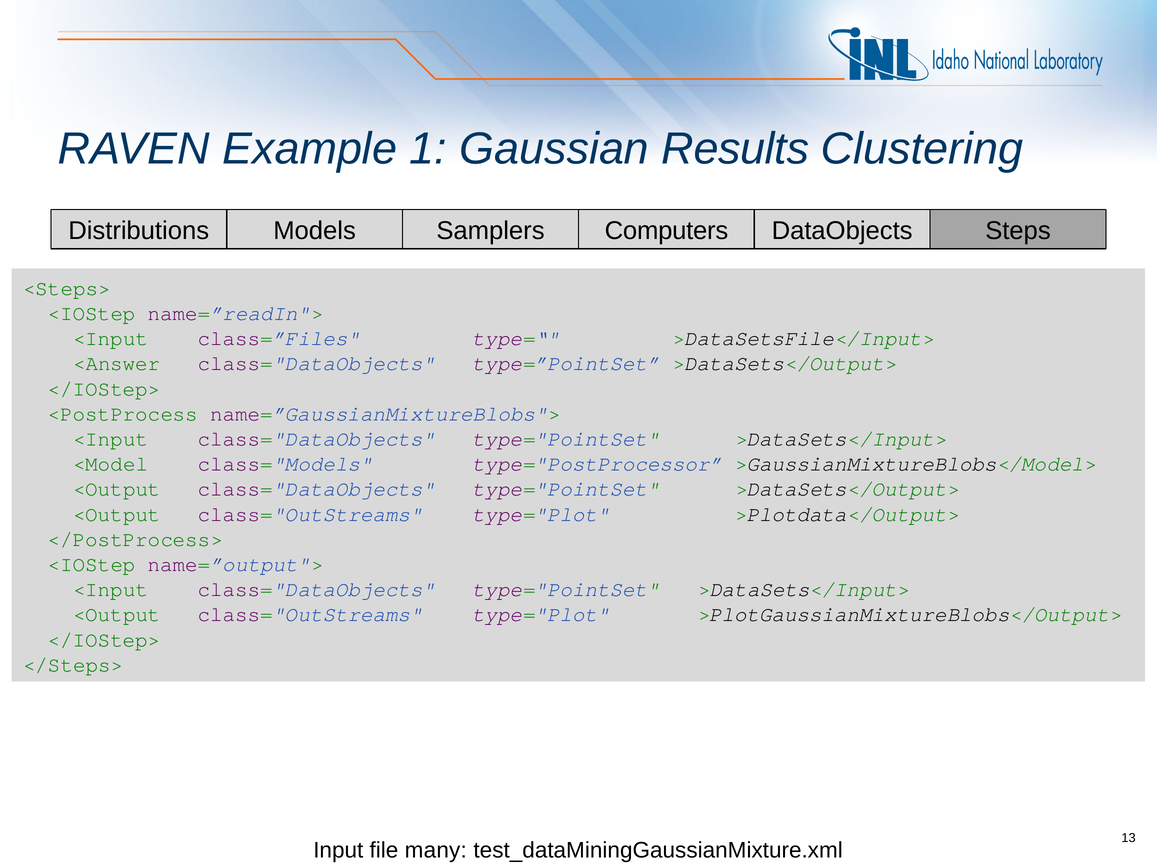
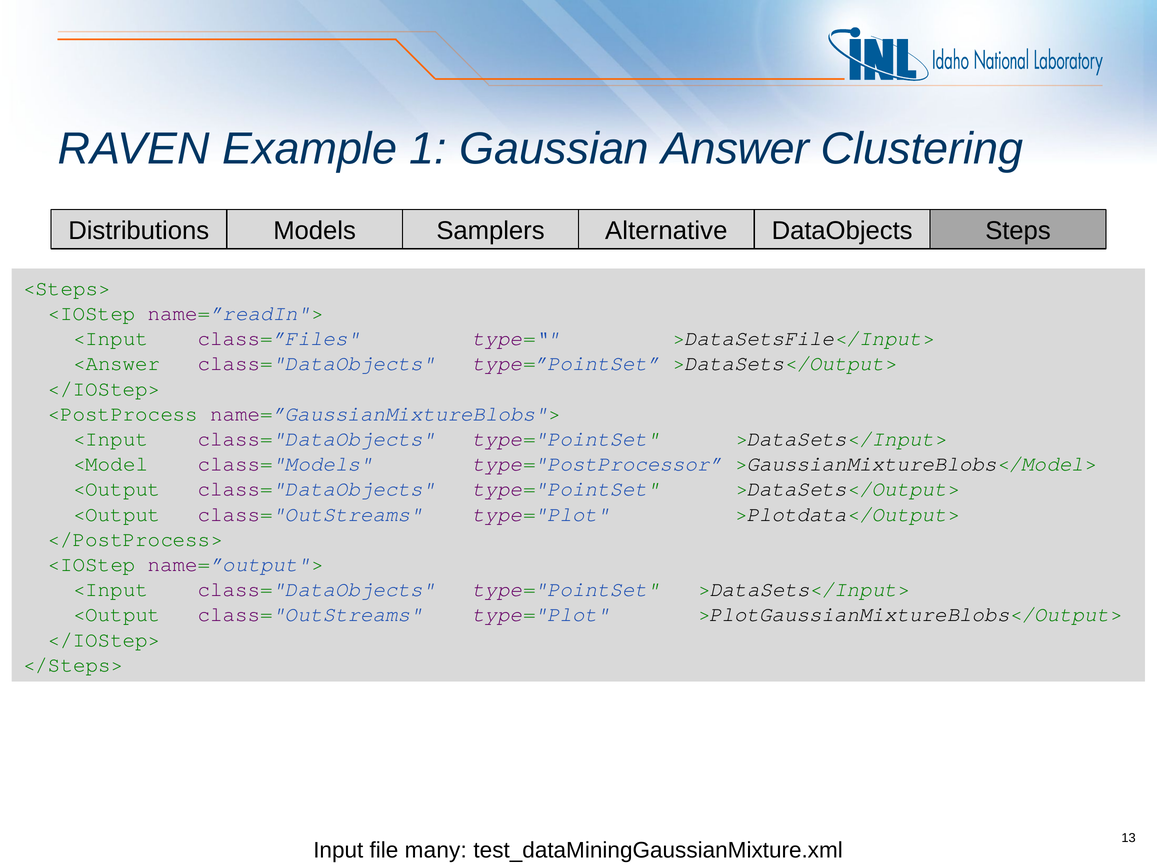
Results: Results -> Answer (735, 149)
Computers: Computers -> Alternative (666, 231)
